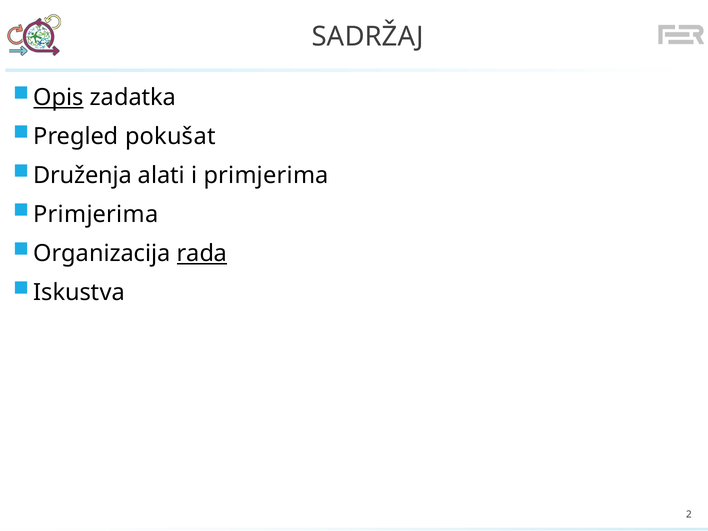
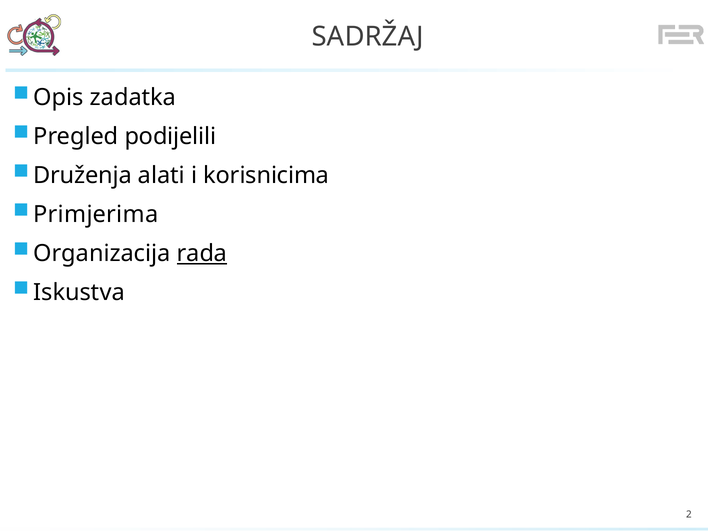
Opis underline: present -> none (58, 97)
pokušat: pokušat -> podijelili (170, 136)
i primjerima: primjerima -> korisnicima (266, 175)
